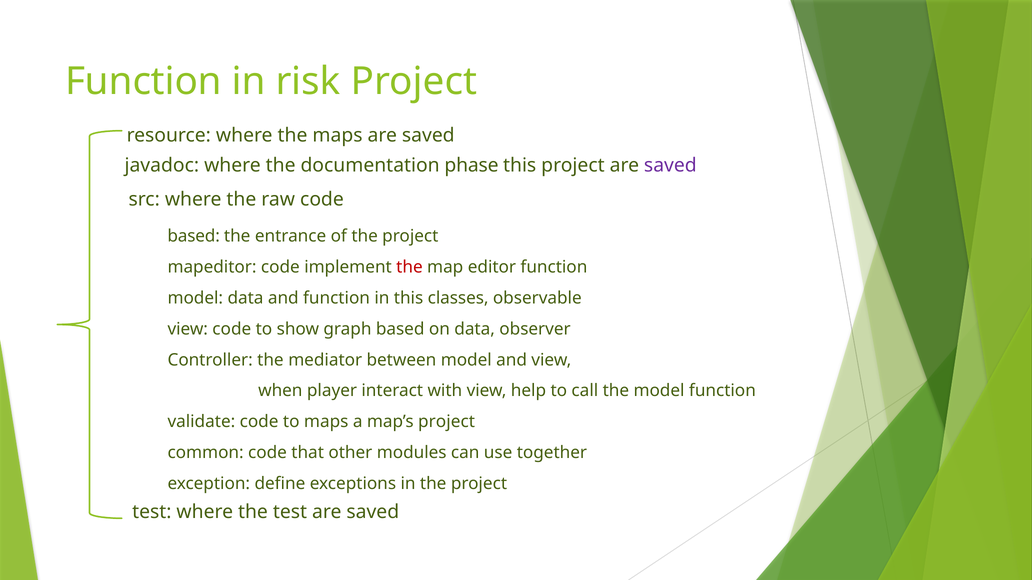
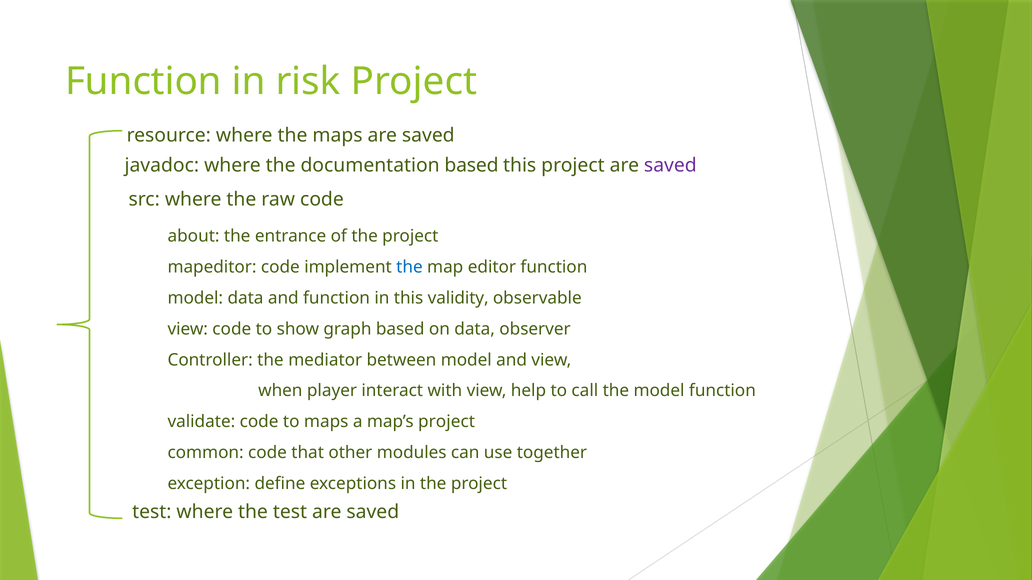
documentation phase: phase -> based (472, 165)
based: based -> about (194, 236)
the colour: red -> blue (409, 267)
classes: classes -> validity (458, 298)
